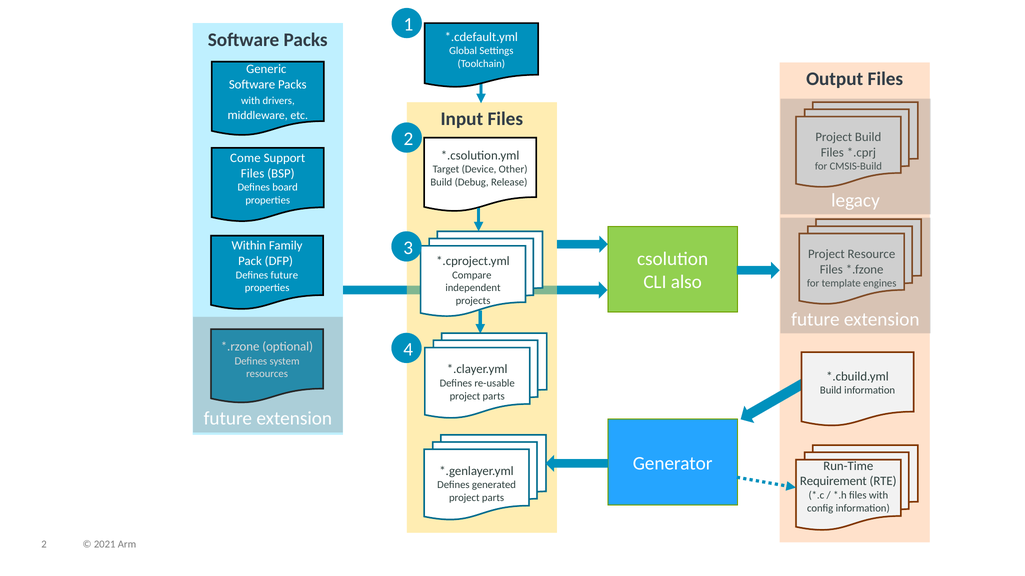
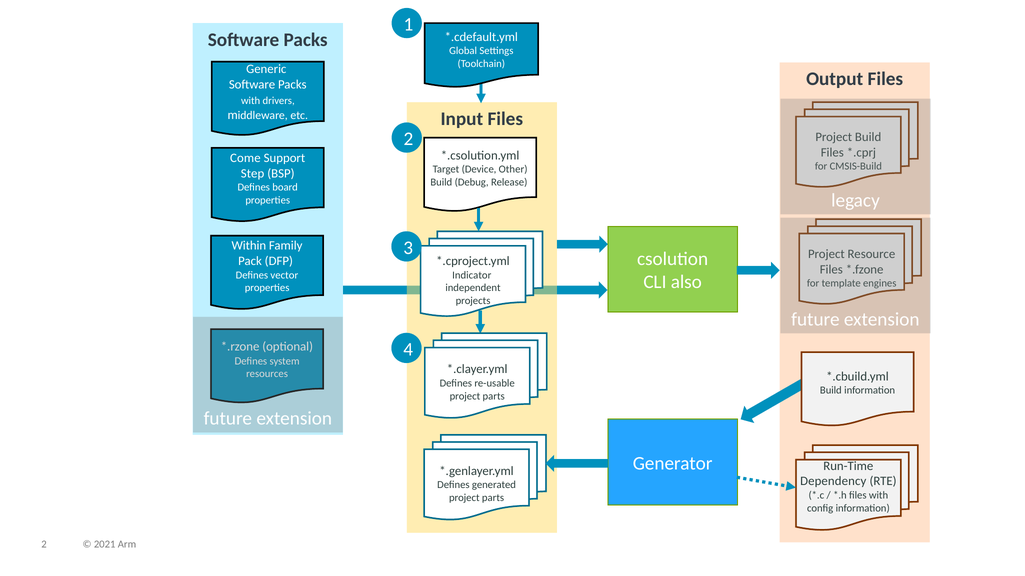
Files: Files -> Step (253, 173)
Defines future: future -> vector (284, 275)
Compare: Compare -> Indicator (472, 275)
Requirement: Requirement -> Dependency (833, 482)
